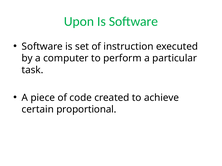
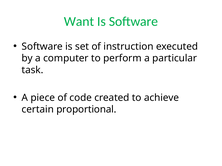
Upon: Upon -> Want (79, 21)
